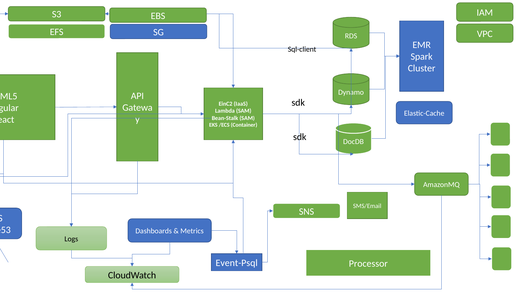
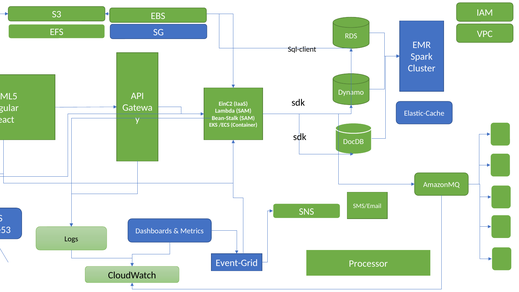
Event-Psql: Event-Psql -> Event-Grid (237, 263)
